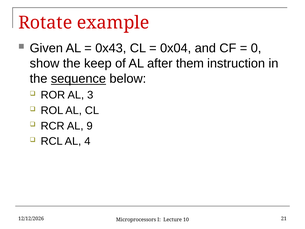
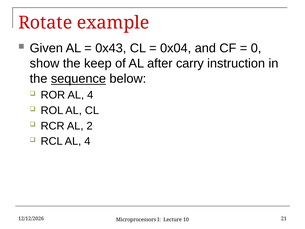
them: them -> carry (190, 63)
ROR AL 3: 3 -> 4 (90, 95)
9: 9 -> 2 (90, 126)
